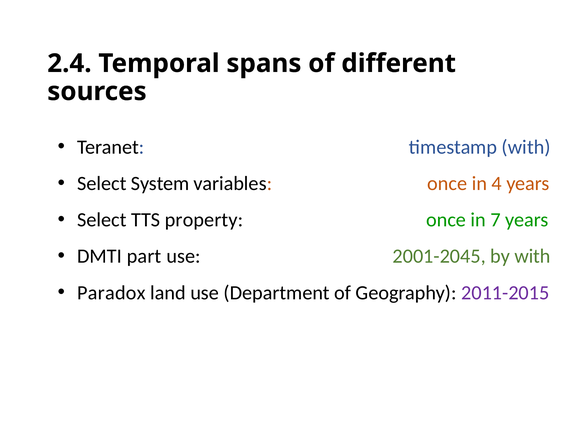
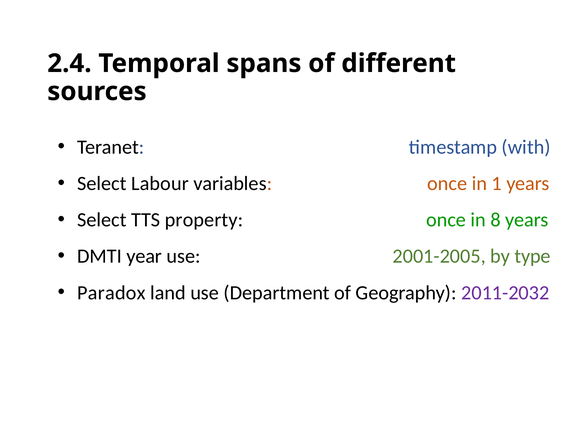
System: System -> Labour (160, 184)
4: 4 -> 1 (497, 184)
7: 7 -> 8 (496, 220)
part: part -> year (144, 257)
2001-2045: 2001-2045 -> 2001-2005 (439, 257)
by with: with -> type (533, 257)
2011-2015: 2011-2015 -> 2011-2032 (505, 293)
